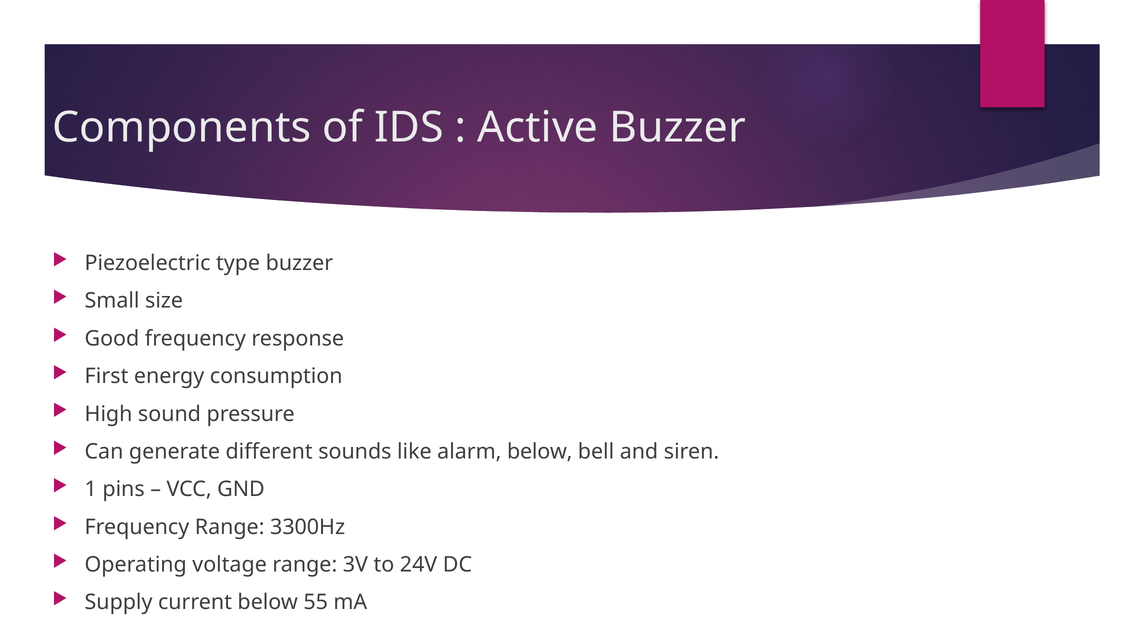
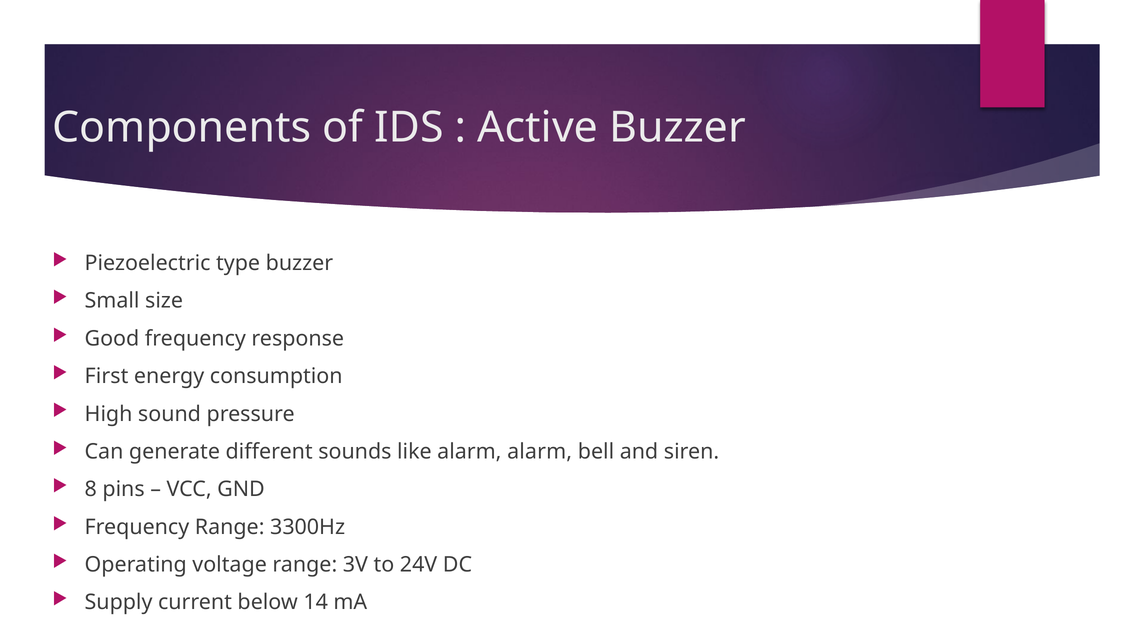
alarm below: below -> alarm (540, 452)
1: 1 -> 8 (91, 489)
55: 55 -> 14 (316, 602)
